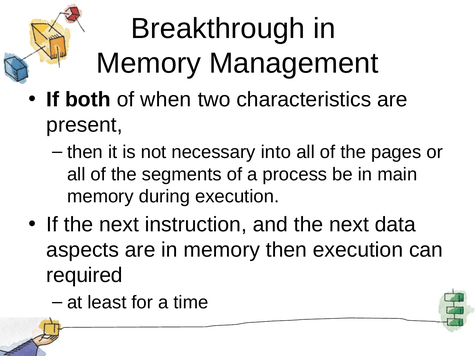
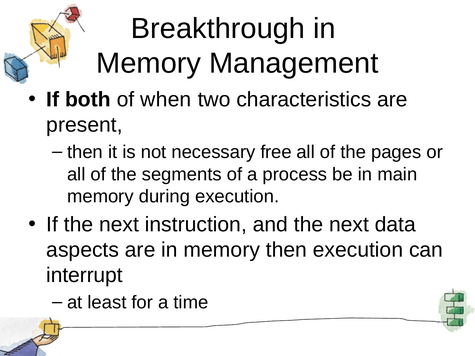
into: into -> free (276, 152)
required: required -> interrupt (85, 275)
